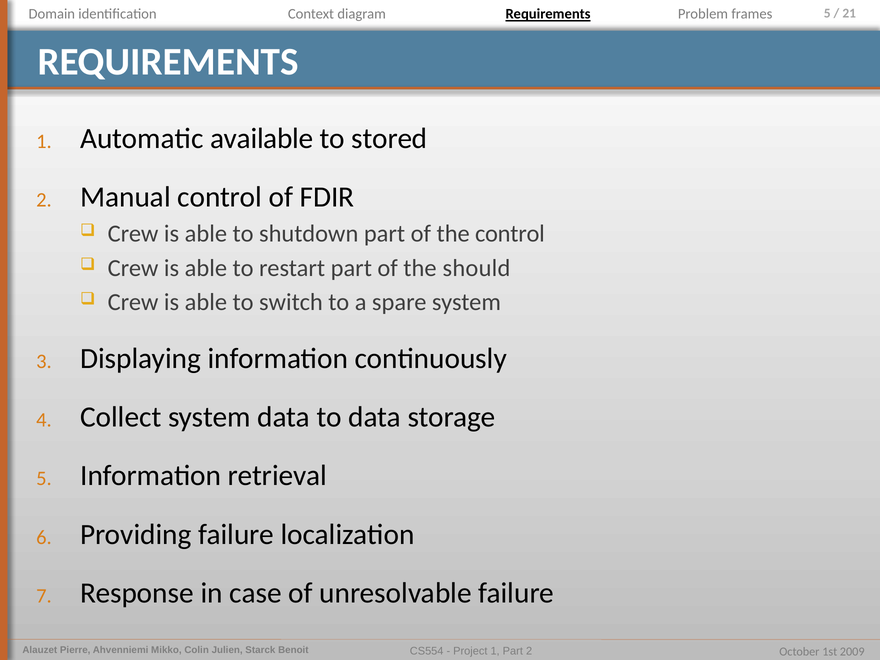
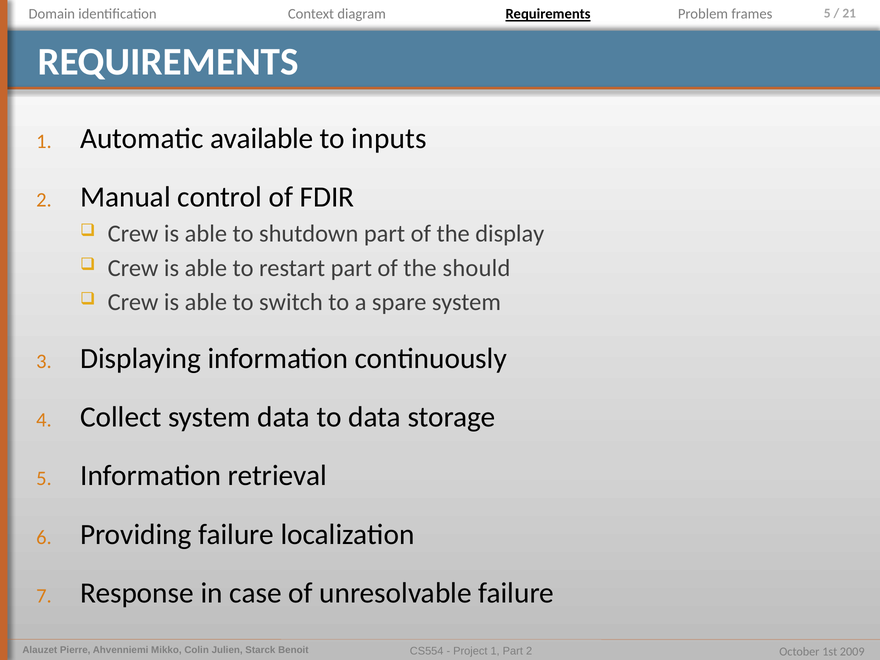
stored: stored -> inputs (389, 138)
the control: control -> display (510, 234)
